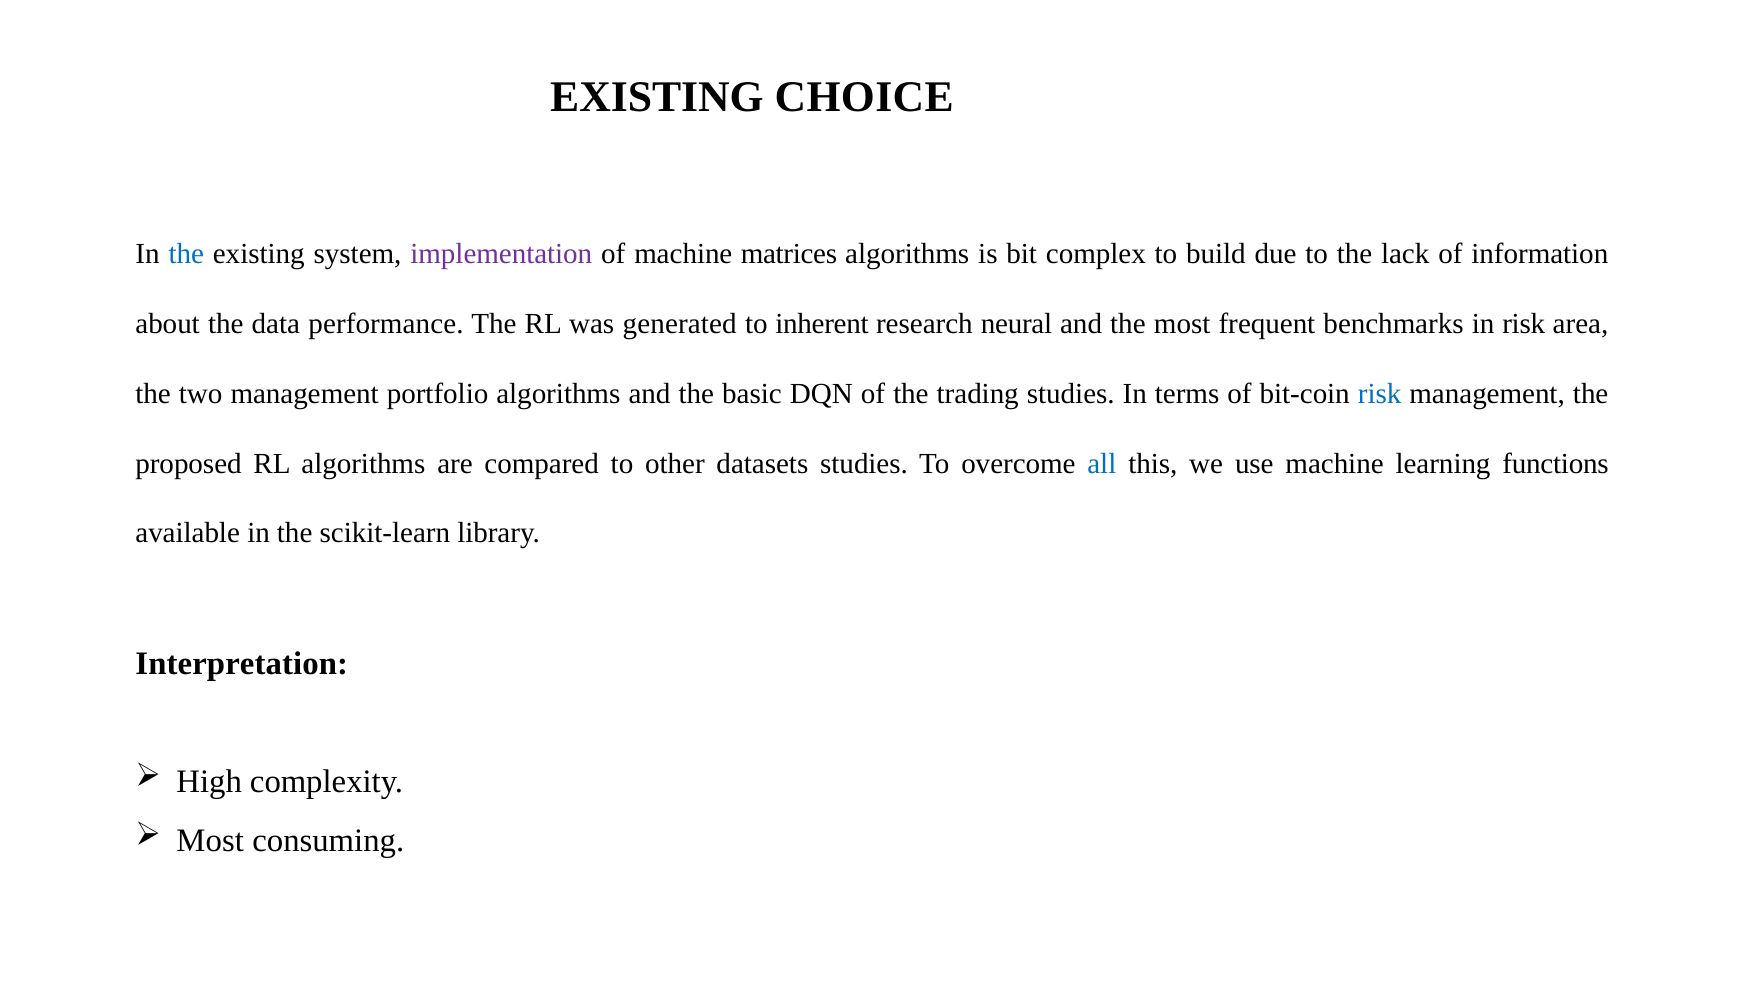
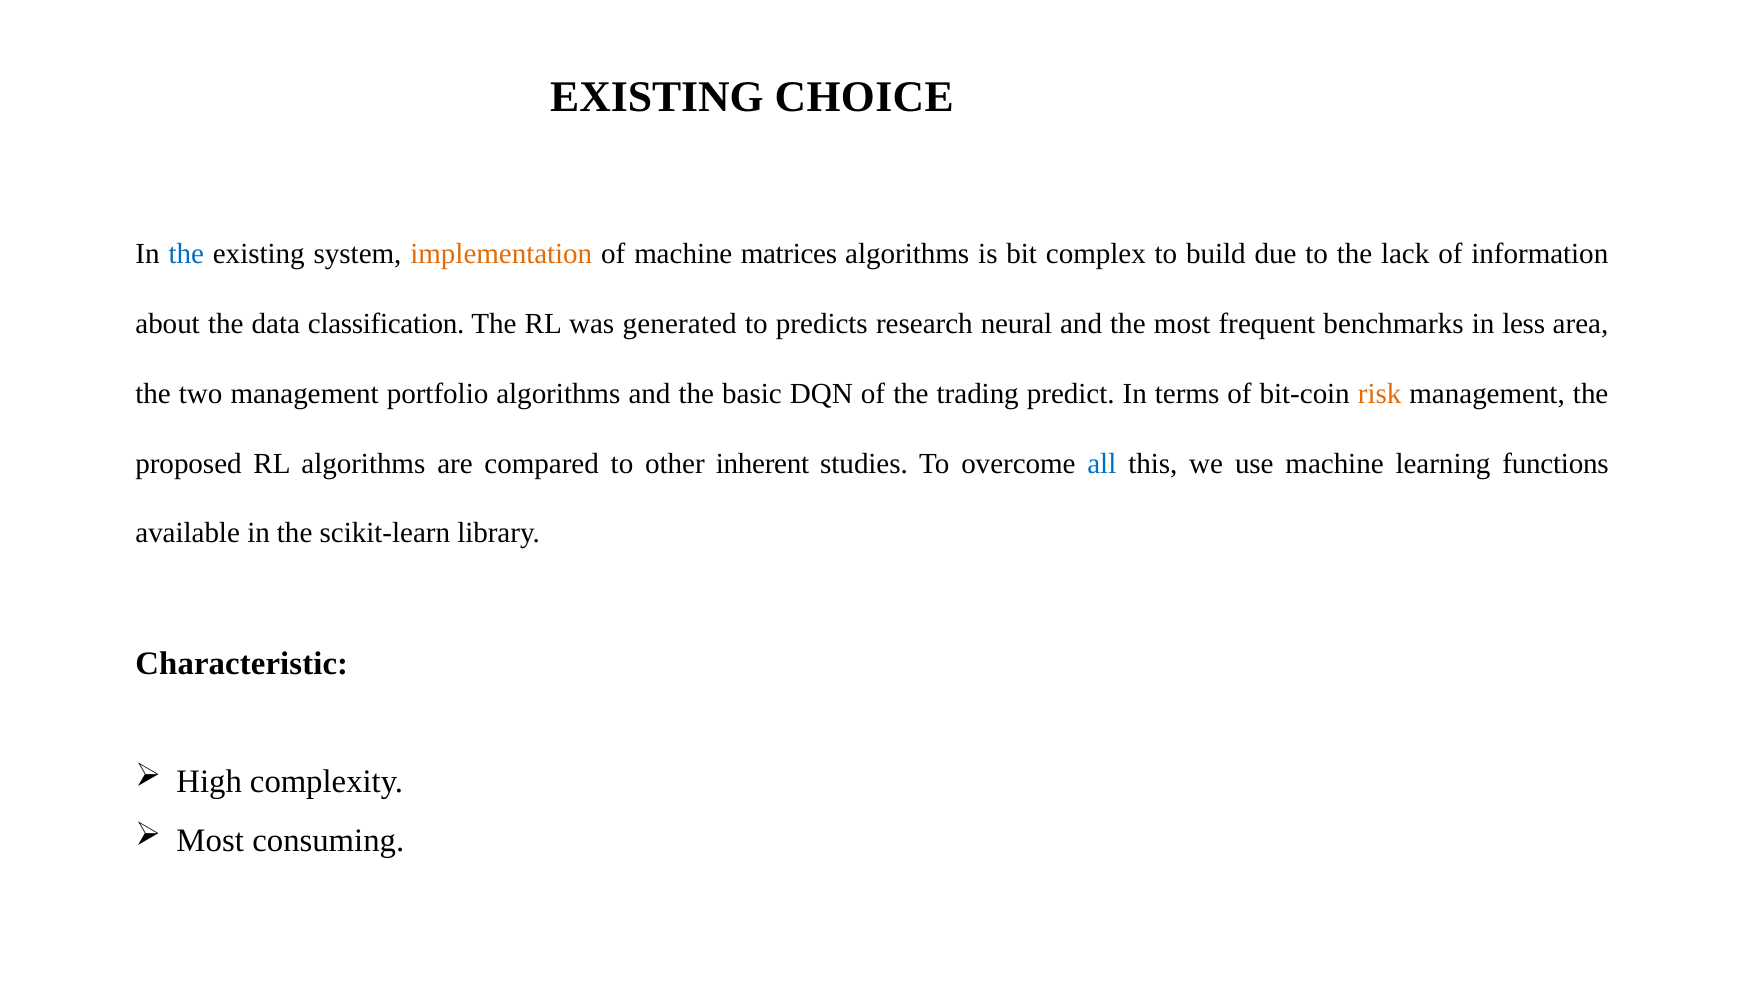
implementation colour: purple -> orange (501, 254)
performance: performance -> classification (386, 324)
inherent: inherent -> predicts (822, 324)
in risk: risk -> less (1524, 324)
trading studies: studies -> predict (1071, 394)
risk colour: blue -> orange (1380, 394)
datasets: datasets -> inherent (763, 463)
Interpretation: Interpretation -> Characteristic (242, 663)
